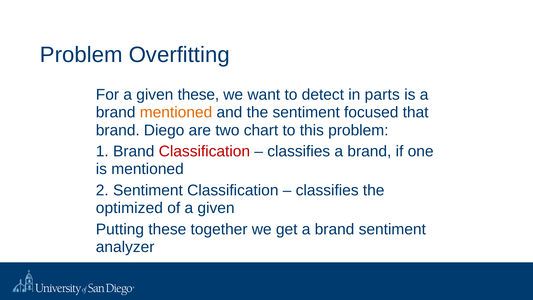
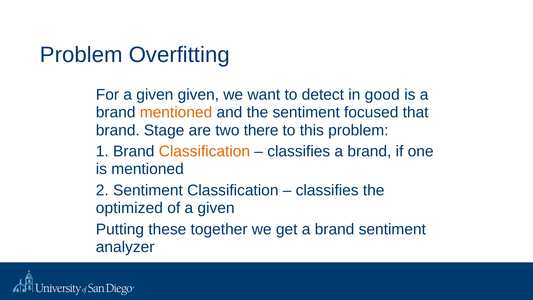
given these: these -> given (198, 95)
parts: parts -> good (382, 95)
Diego: Diego -> Stage (164, 130)
chart: chart -> there (261, 130)
Classification colour: red -> orange (204, 151)
